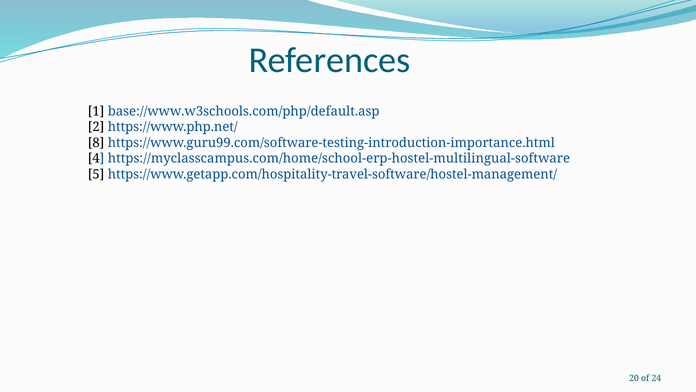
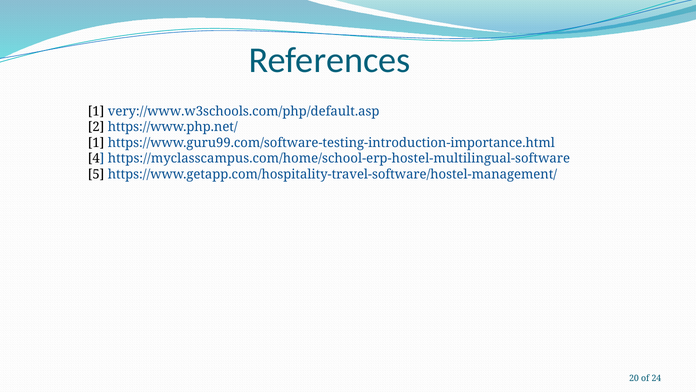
base://www.w3schools.com/php/default.asp: base://www.w3schools.com/php/default.asp -> very://www.w3schools.com/php/default.asp (244, 111)
8: 8 -> 1 (96, 143)
